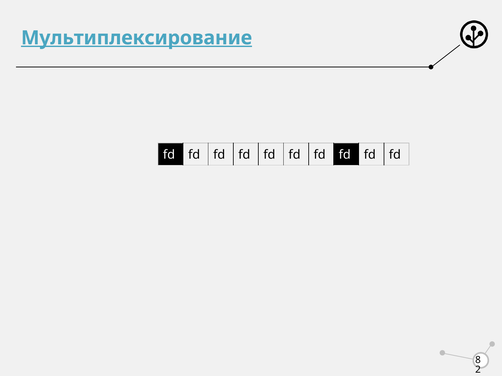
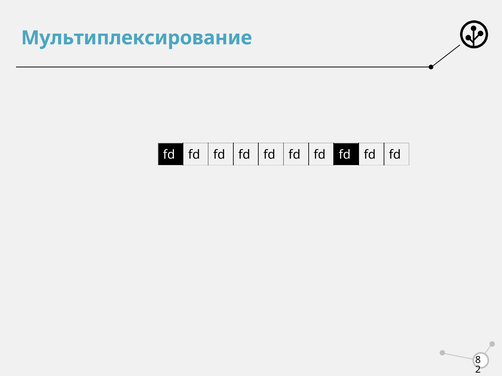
Мультиплексирование underline: present -> none (137, 38)
